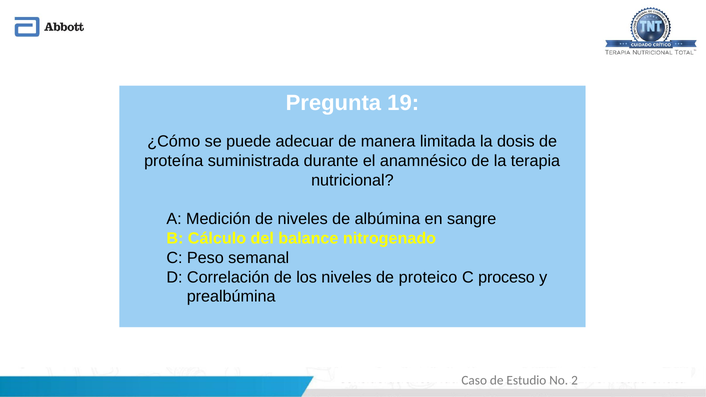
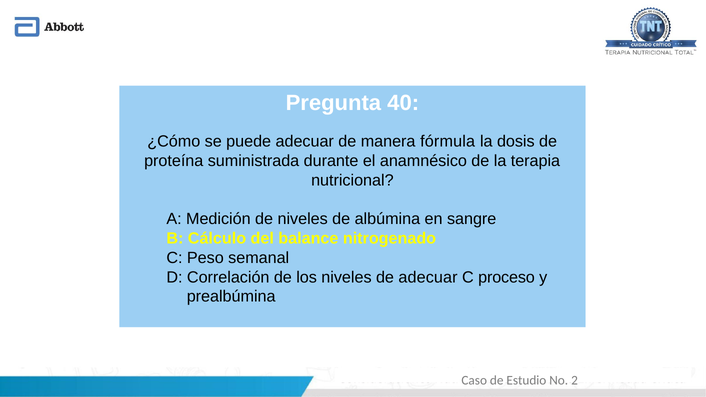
19: 19 -> 40 (403, 103)
limitada: limitada -> fórmula (448, 141)
de proteico: proteico -> adecuar (428, 277)
